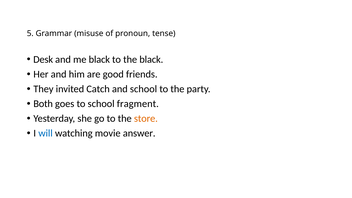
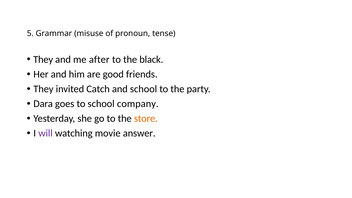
Desk: Desk -> They (43, 60)
me black: black -> after (99, 60)
Both: Both -> Dara (43, 104)
fragment: fragment -> company (138, 104)
will colour: blue -> purple (45, 133)
